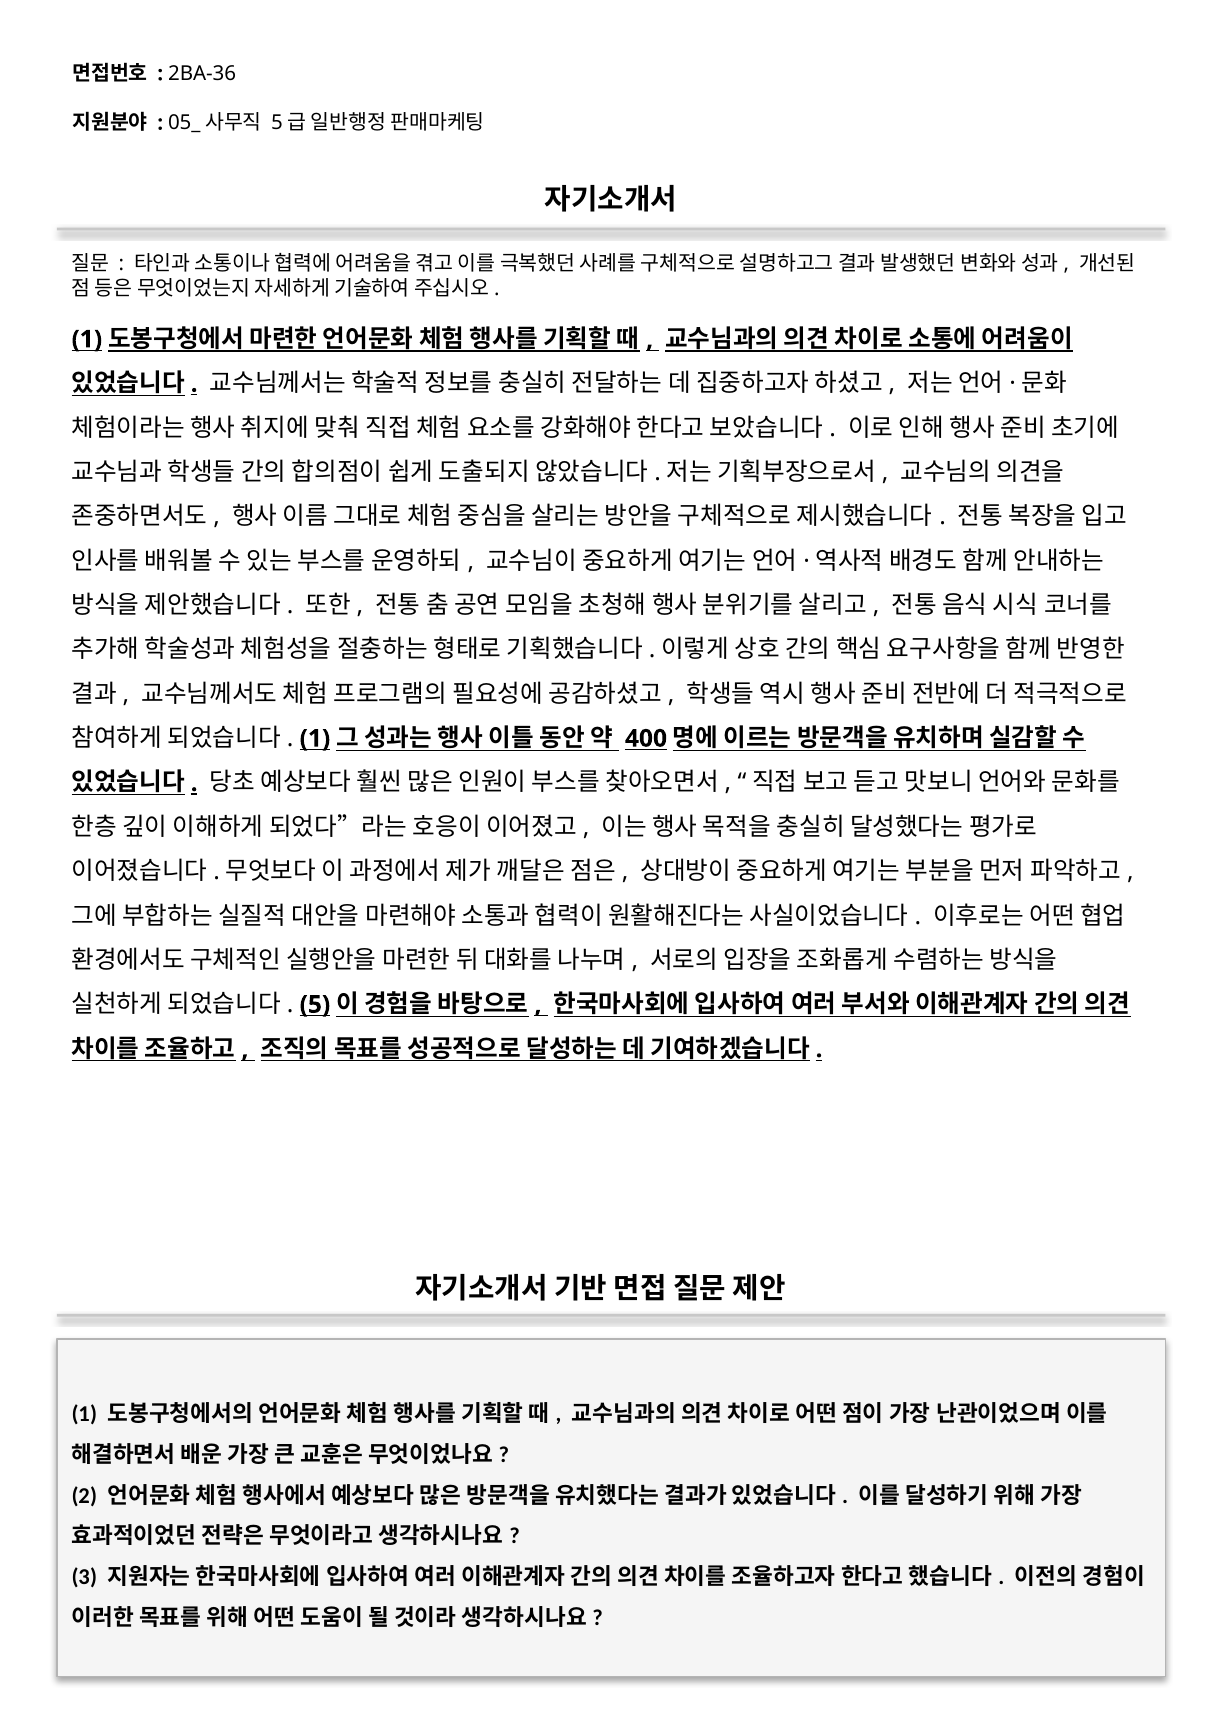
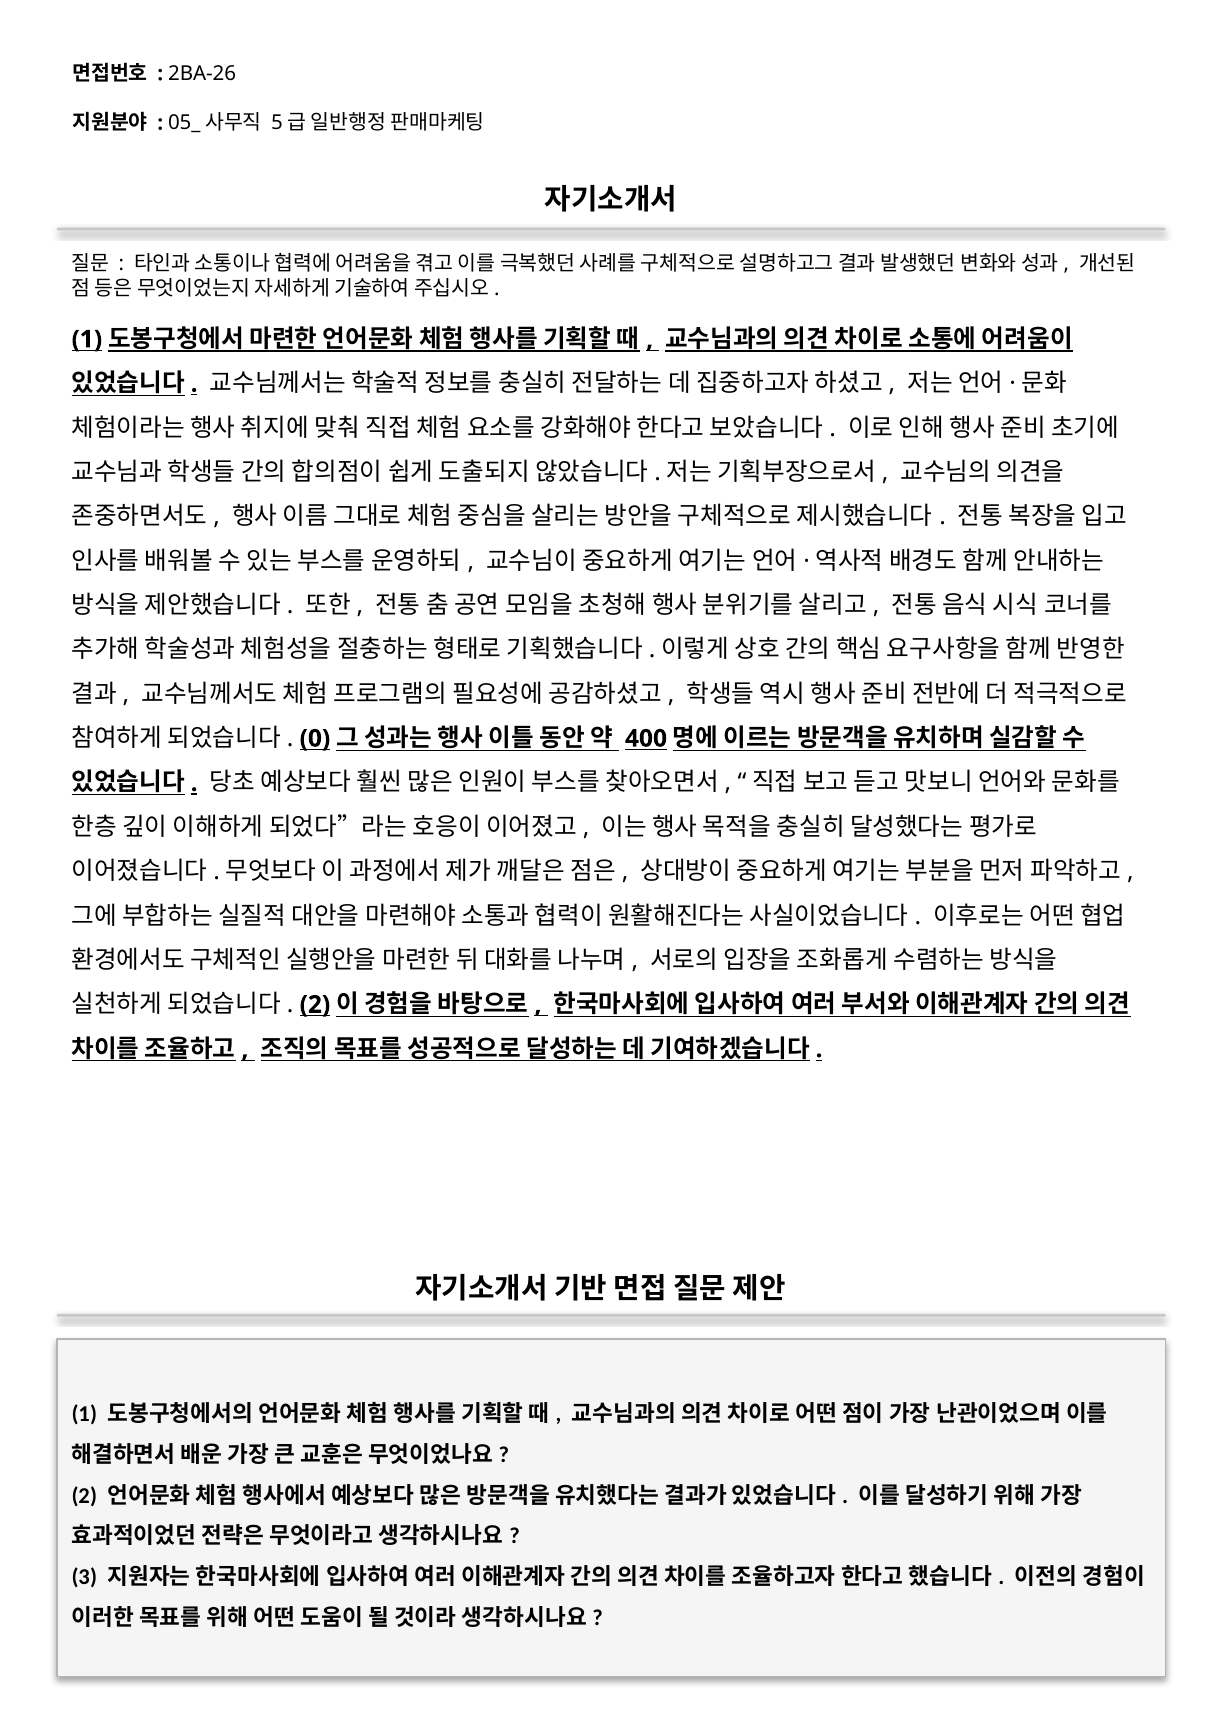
2BA-36: 2BA-36 -> 2BA-26 (202, 73)
1: 1 -> 0 (315, 738)
5: 5 -> 2 (315, 1004)
